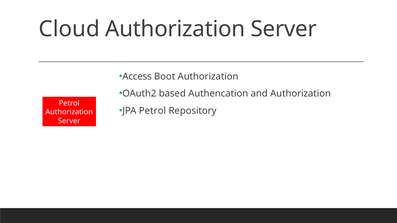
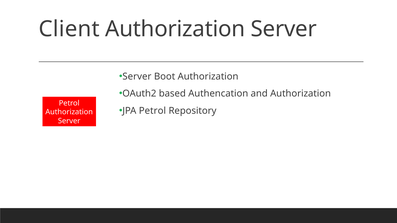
Cloud: Cloud -> Client (69, 29)
Access: Access -> Server (137, 77)
